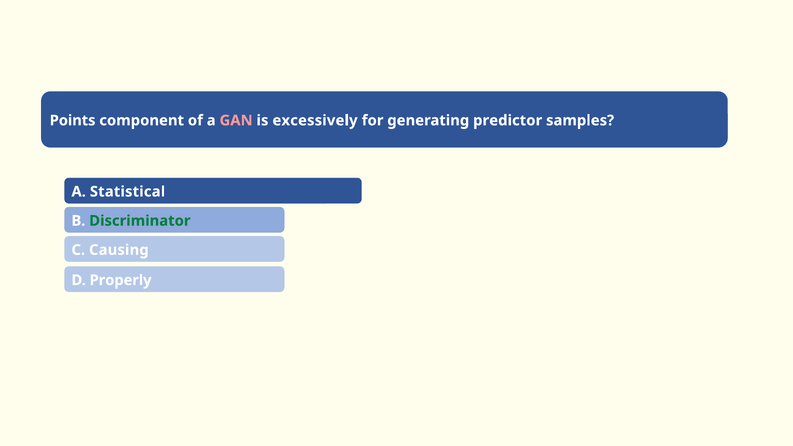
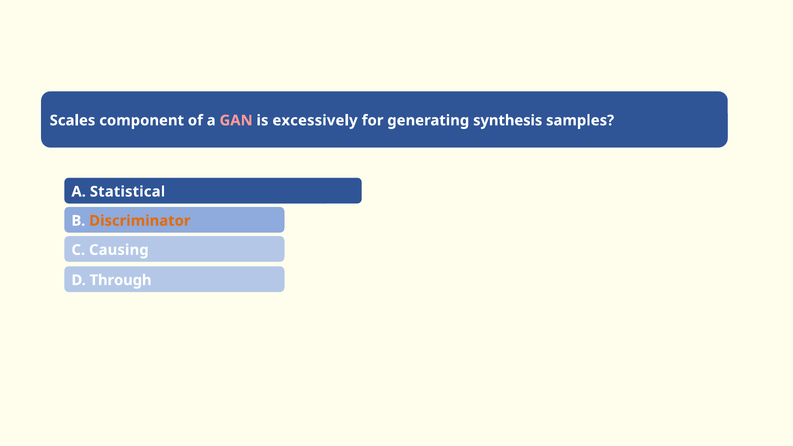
Points: Points -> Scales (72, 120)
predictor: predictor -> synthesis (508, 120)
Discriminator colour: green -> orange (140, 221)
Properly: Properly -> Through (121, 280)
